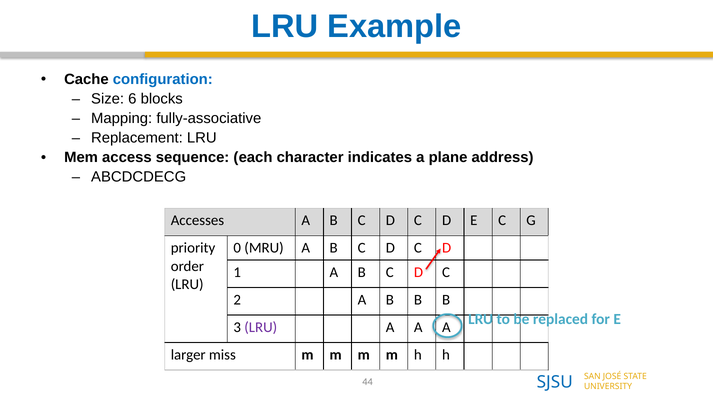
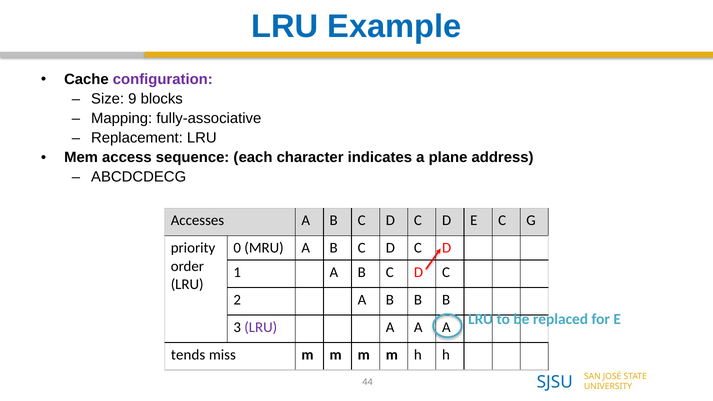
configuration colour: blue -> purple (163, 79)
6: 6 -> 9 (132, 99)
larger: larger -> tends (188, 355)
